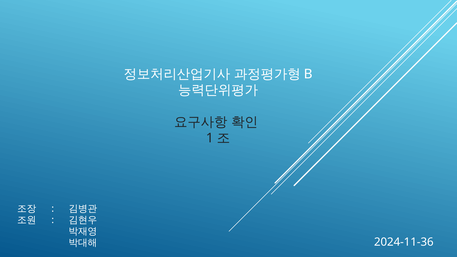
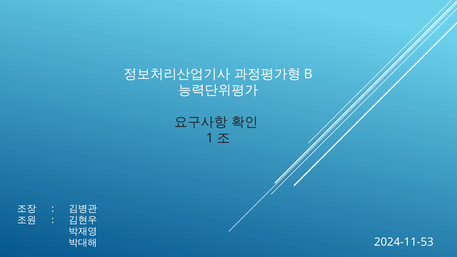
2024-11-36: 2024-11-36 -> 2024-11-53 (404, 242)
